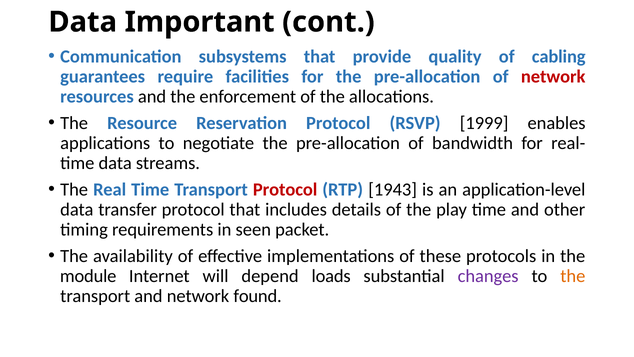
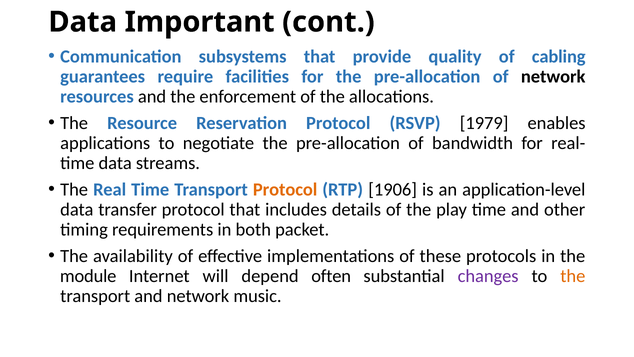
network colour: red -> black (553, 76)
1999: 1999 -> 1979 (484, 123)
Protocol colour: red -> orange (285, 189)
1943: 1943 -> 1906 (393, 189)
seen: seen -> both (253, 229)
loads: loads -> often (331, 276)
found: found -> music (258, 296)
